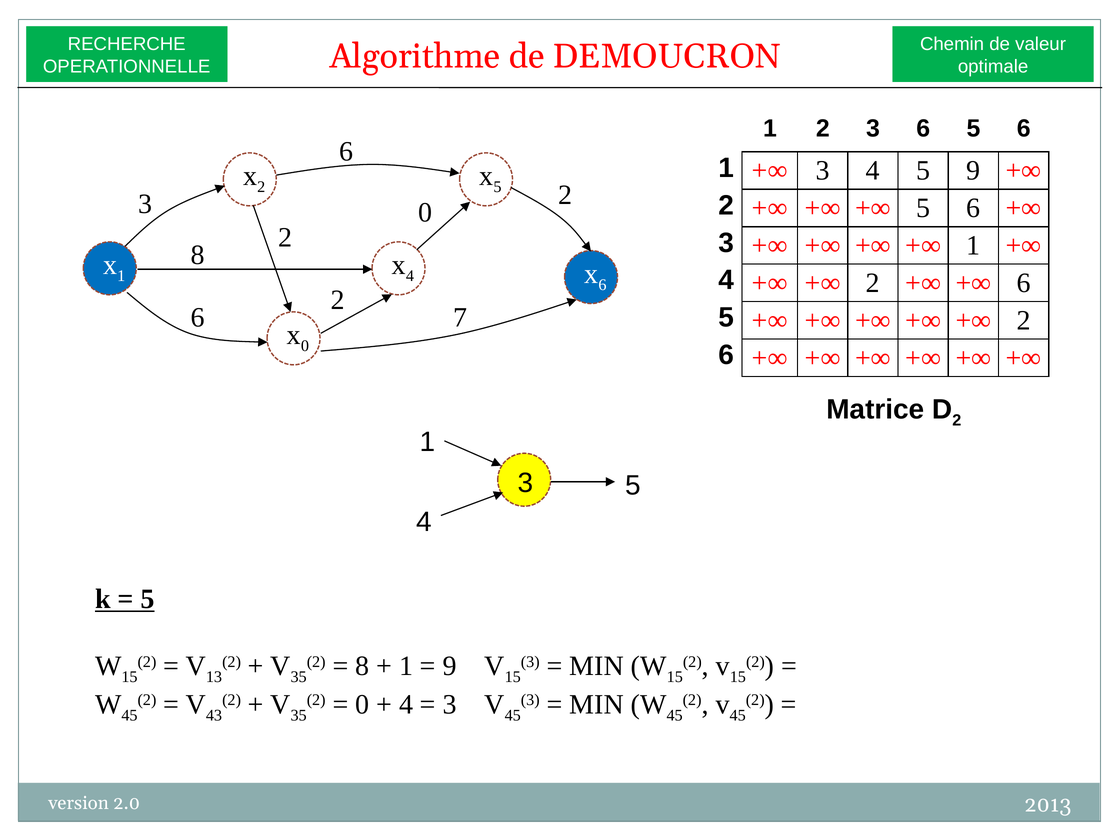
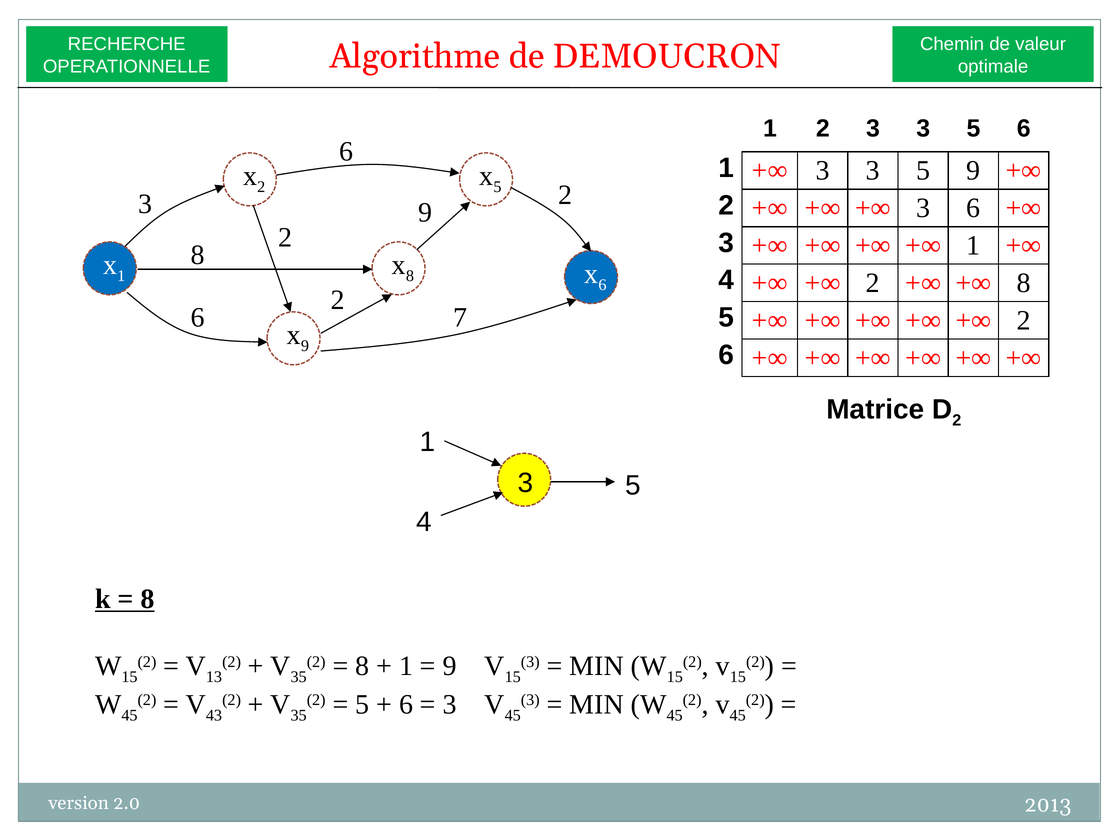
2 3 6: 6 -> 3 (923, 128)
4: 4 -> 3 (873, 171)
3 0: 0 -> 9 (425, 213)
5: 5 -> 3 (923, 208)
4: 4 -> 8 (410, 276)
6: 6 -> 8 (1024, 283)
0: 0 -> 9 (305, 346)
5: 5 -> 8 (147, 599)
0: 0 -> 5 (362, 704)
4: 4 -> 6 (406, 704)
